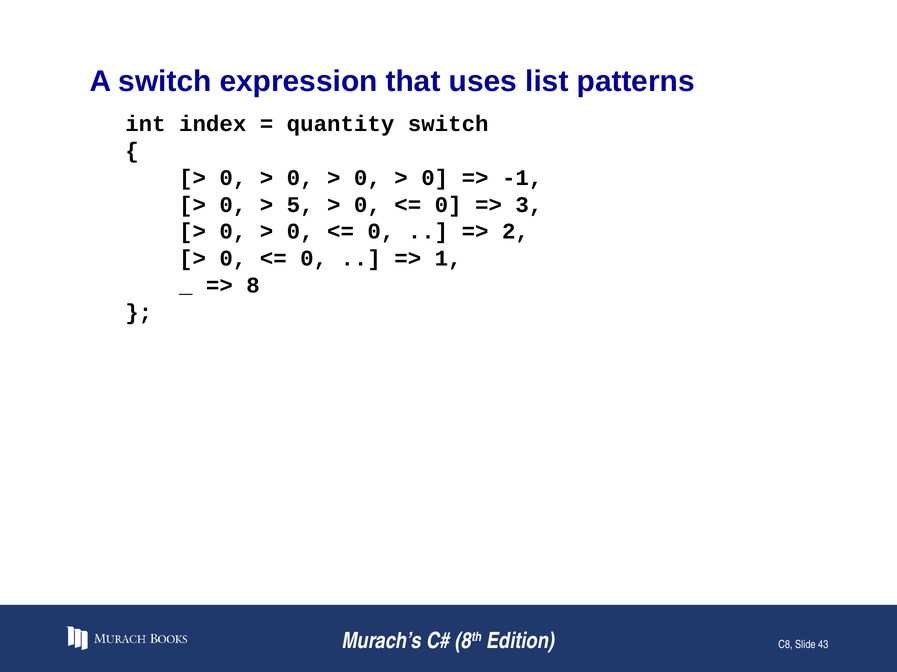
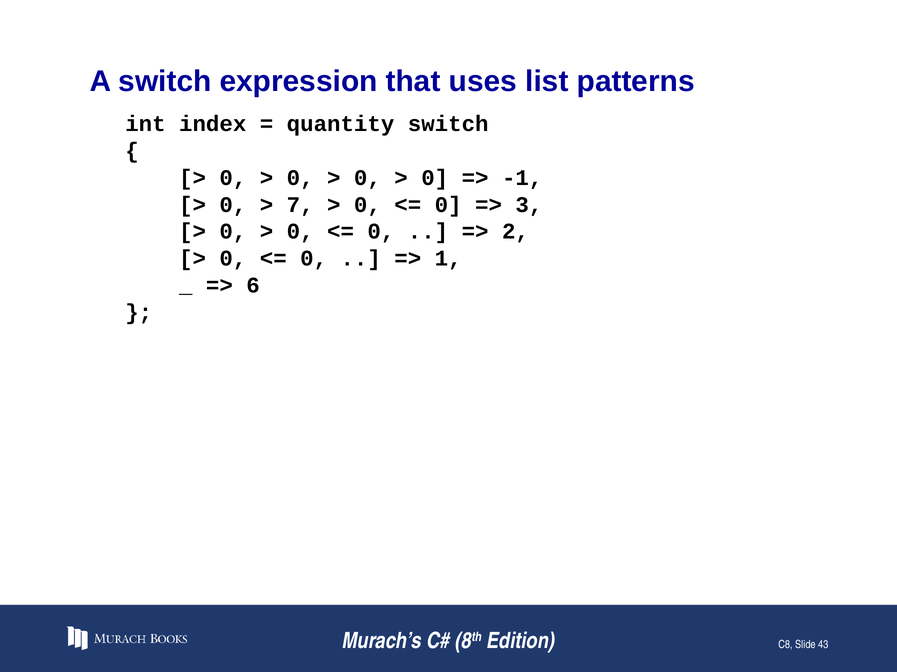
5: 5 -> 7 (300, 205)
8: 8 -> 6 (253, 286)
